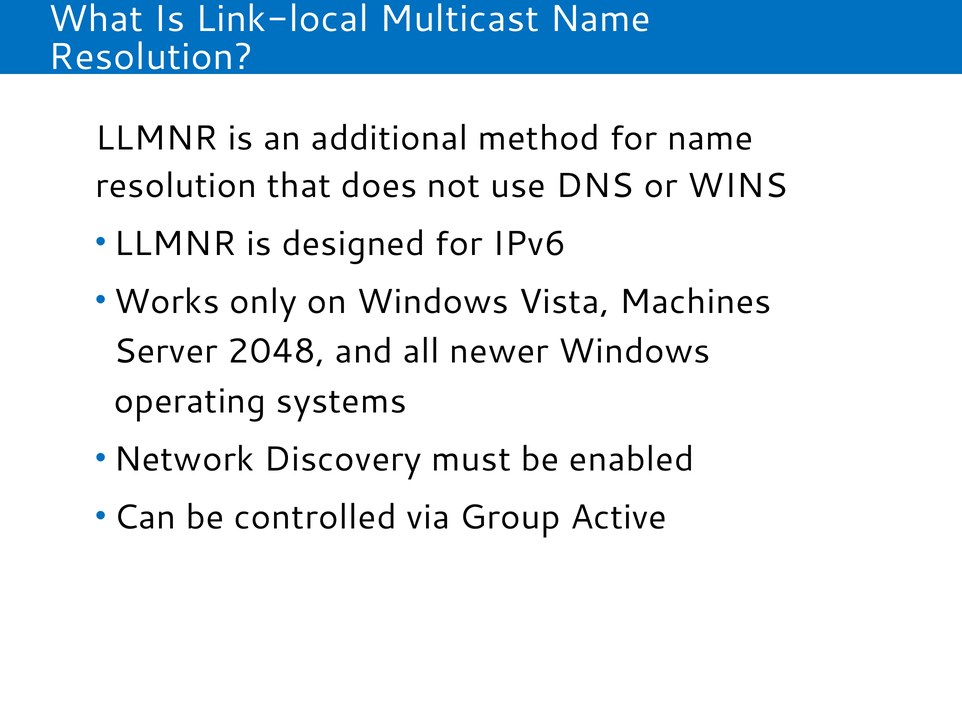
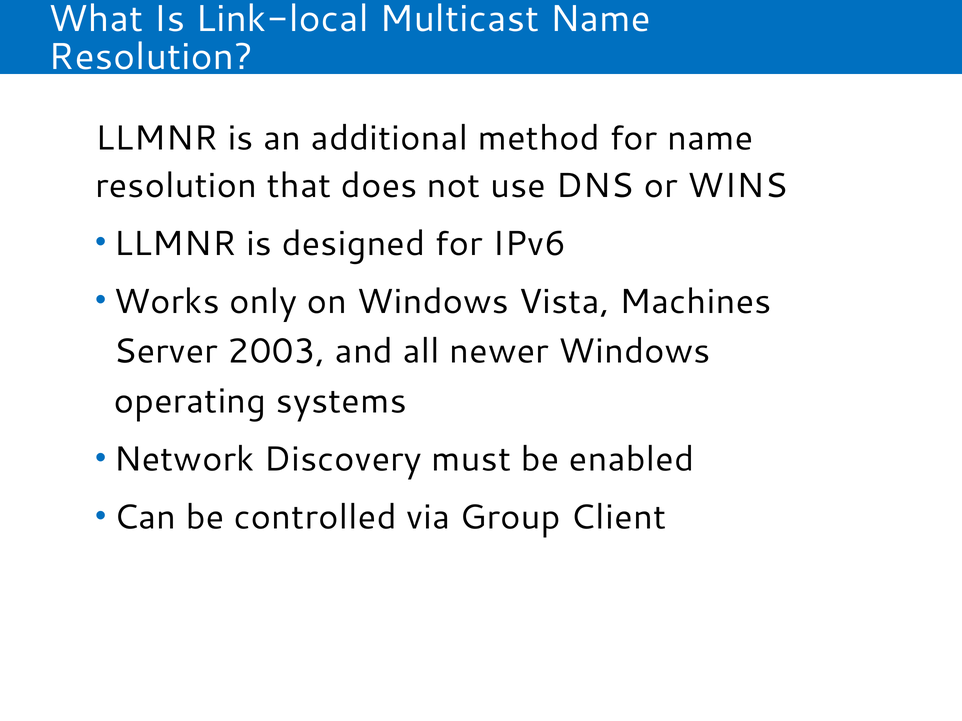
2048: 2048 -> 2003 (276, 352)
Active: Active -> Client (618, 518)
